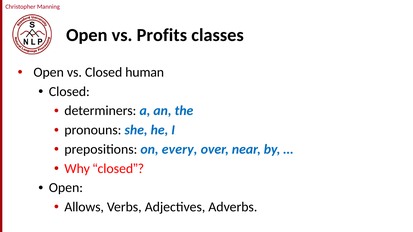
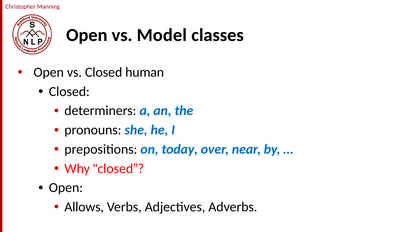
Profits: Profits -> Model (162, 35)
every: every -> today (180, 149)
